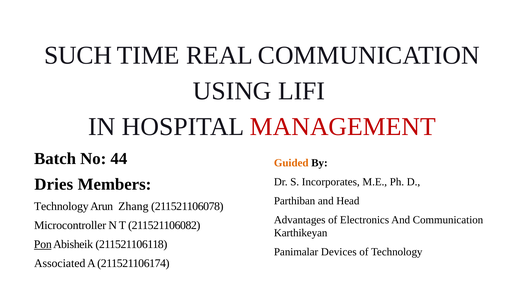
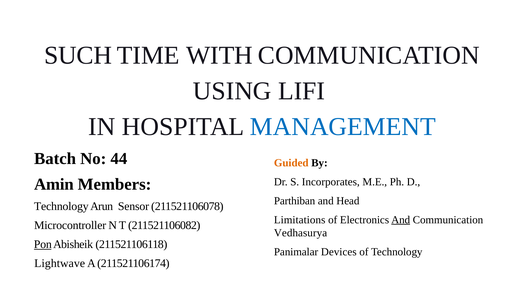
REAL: REAL -> WITH (219, 56)
MANAGEMENT colour: red -> blue (343, 127)
Dries: Dries -> Amin (54, 184)
Zhang: Zhang -> Sensor (134, 206)
Advantages: Advantages -> Limitations (300, 220)
And underline: none -> present (401, 220)
Karthikeyan: Karthikeyan -> Vedhasurya (301, 233)
Associated: Associated -> Lightwave (60, 264)
